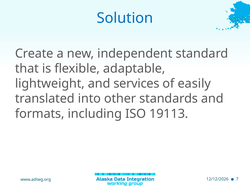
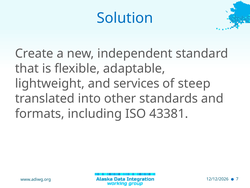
easily: easily -> steep (194, 83)
19113: 19113 -> 43381 (169, 113)
